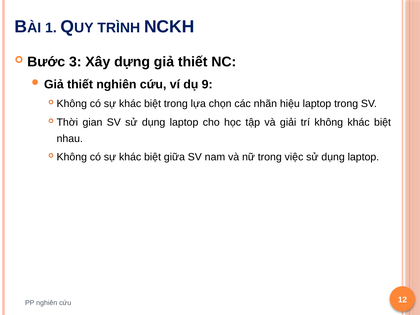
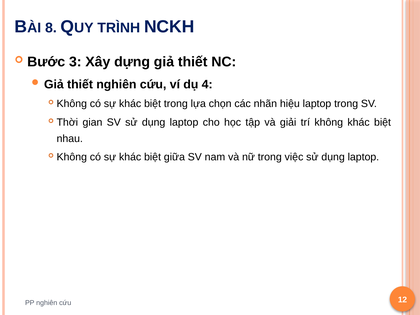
1: 1 -> 8 (51, 28)
9: 9 -> 4 (207, 84)
